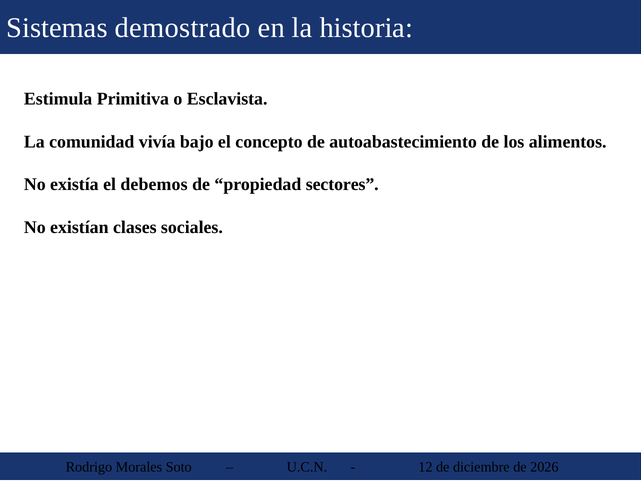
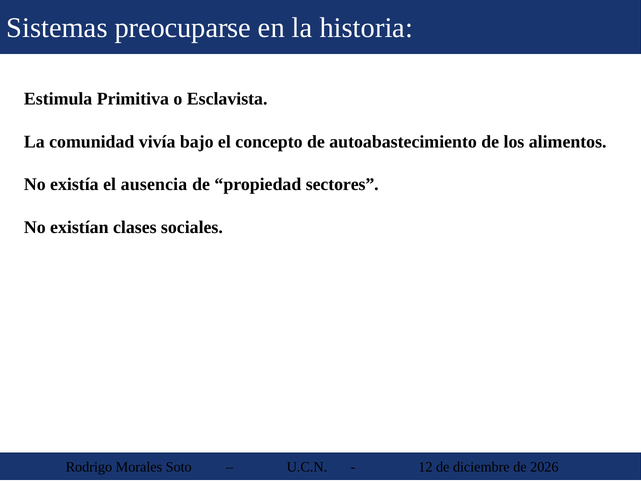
demostrado: demostrado -> preocuparse (183, 28)
debemos: debemos -> ausencia (154, 184)
